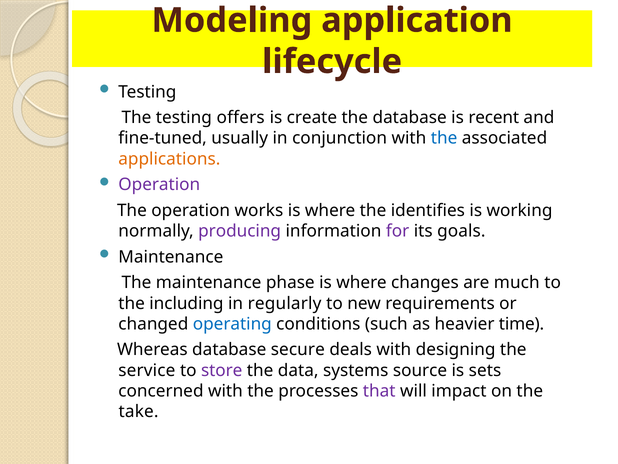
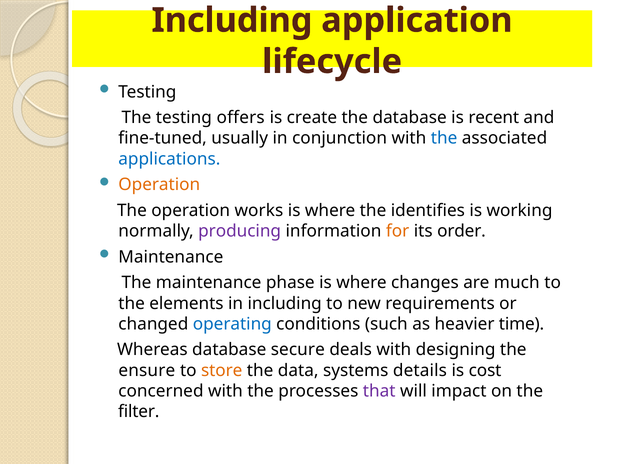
Modeling: Modeling -> Including (232, 20)
applications colour: orange -> blue (169, 159)
Operation colour: purple -> orange (159, 185)
for colour: purple -> orange (398, 231)
goals: goals -> order (461, 231)
including: including -> elements (186, 303)
in regularly: regularly -> including (285, 303)
service: service -> ensure (147, 370)
store colour: purple -> orange (222, 370)
source: source -> details (420, 370)
sets: sets -> cost (485, 370)
take: take -> filter (139, 411)
